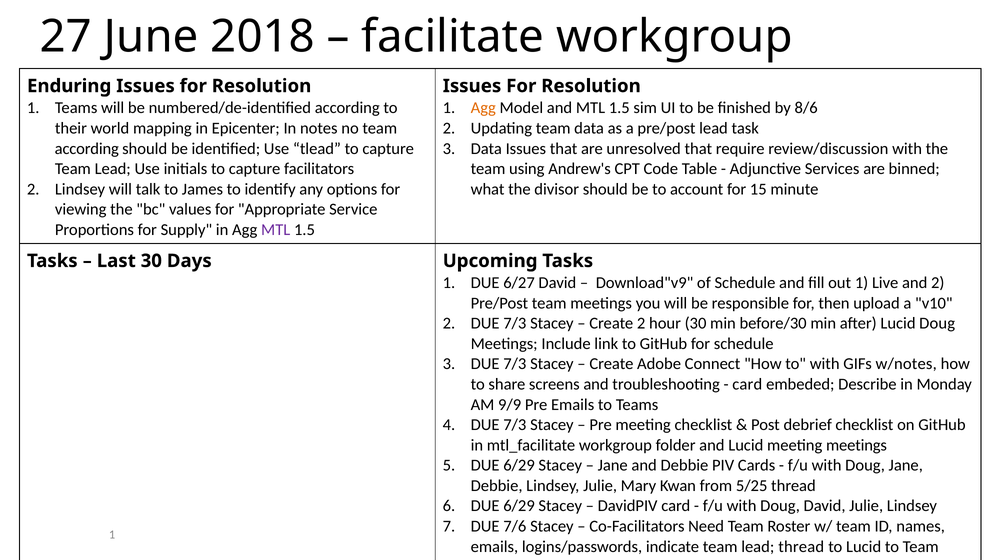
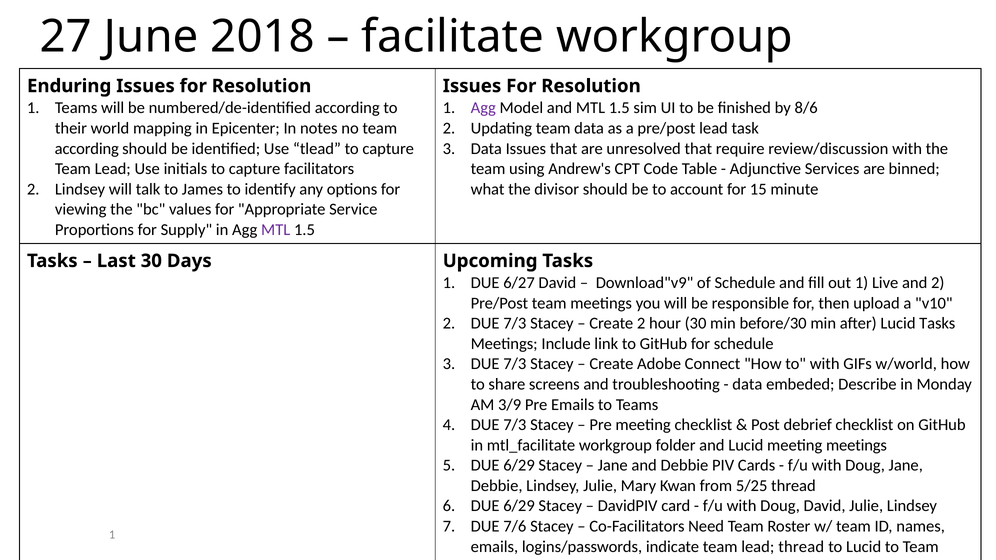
Agg colour: orange -> purple (483, 108)
Lucid Doug: Doug -> Tasks (937, 324)
w/notes: w/notes -> w/world (906, 364)
card: card -> data (747, 384)
9/9: 9/9 -> 3/9 (510, 405)
